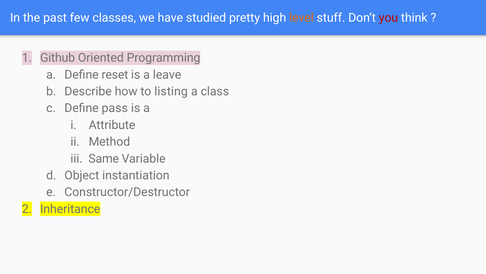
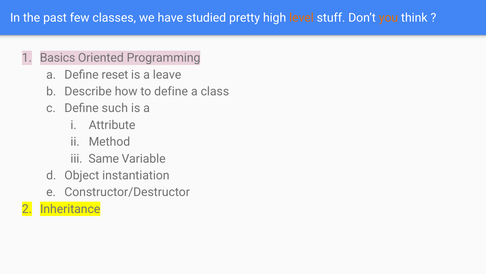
you colour: red -> orange (388, 18)
Github: Github -> Basics (58, 58)
to listing: listing -> define (171, 91)
pass: pass -> such (115, 108)
